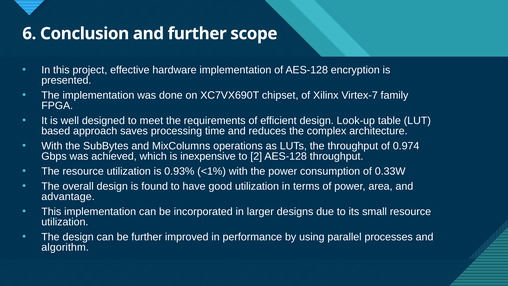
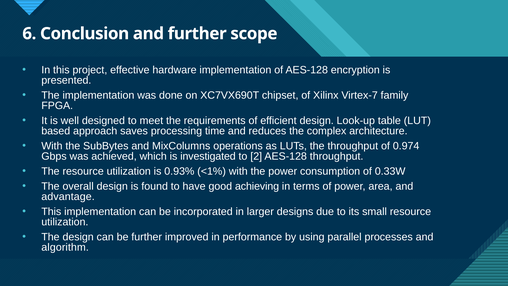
inexpensive: inexpensive -> investigated (208, 156)
good utilization: utilization -> achieving (257, 186)
